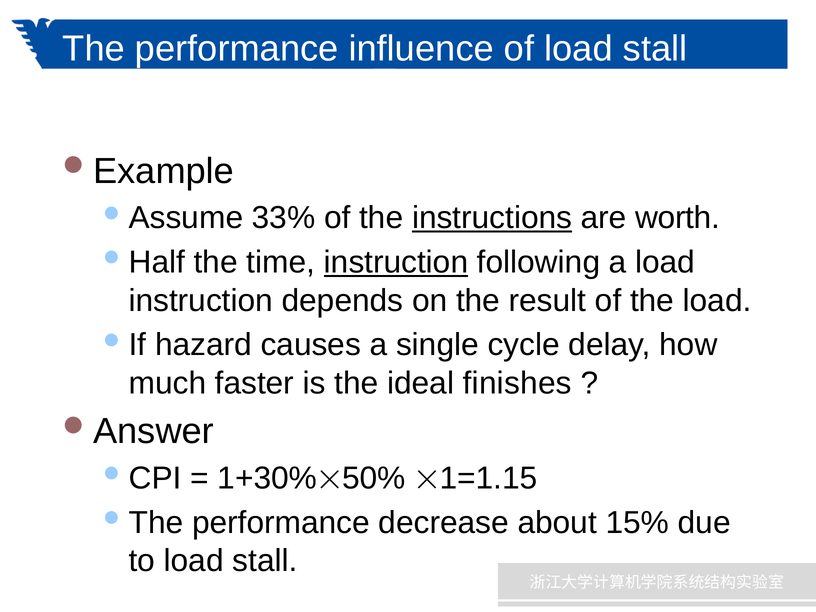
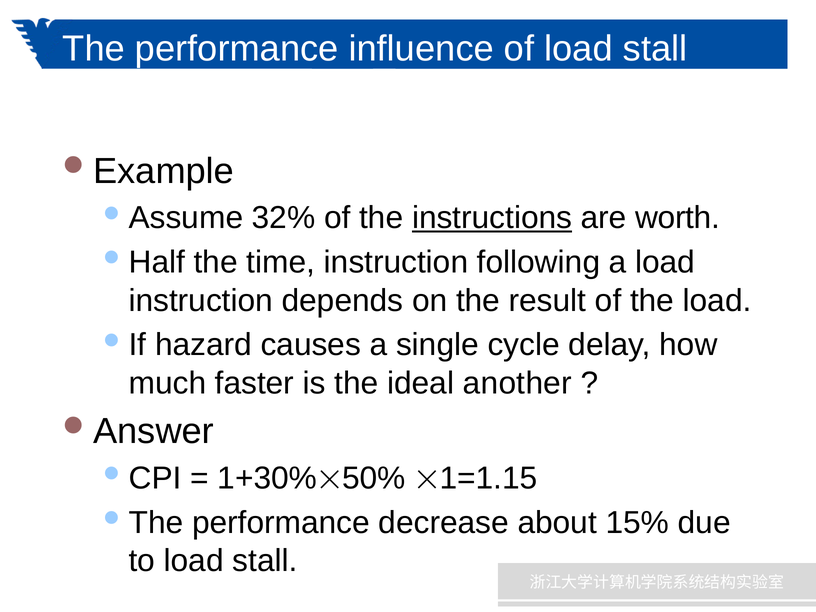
33%: 33% -> 32% (284, 218)
instruction underline: present -> none (396, 262)
finishes: finishes -> another (517, 383)
